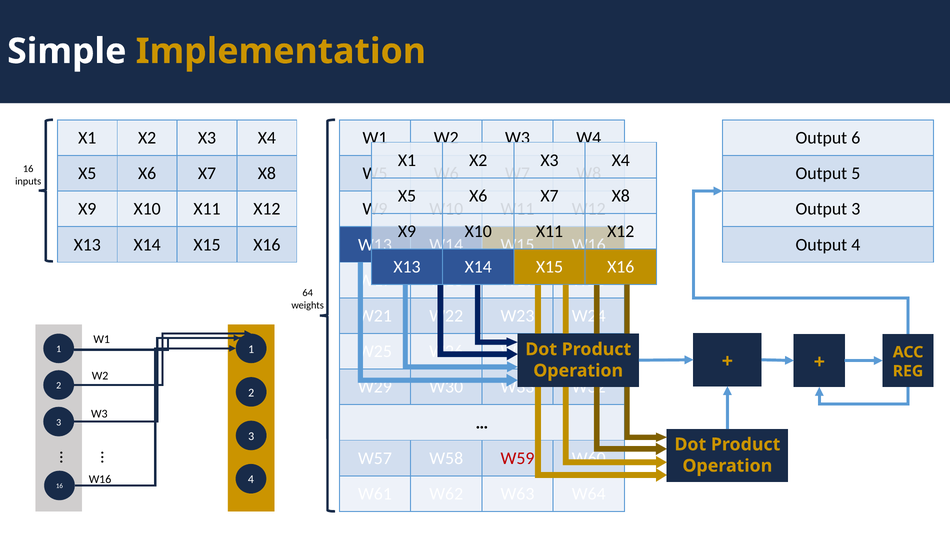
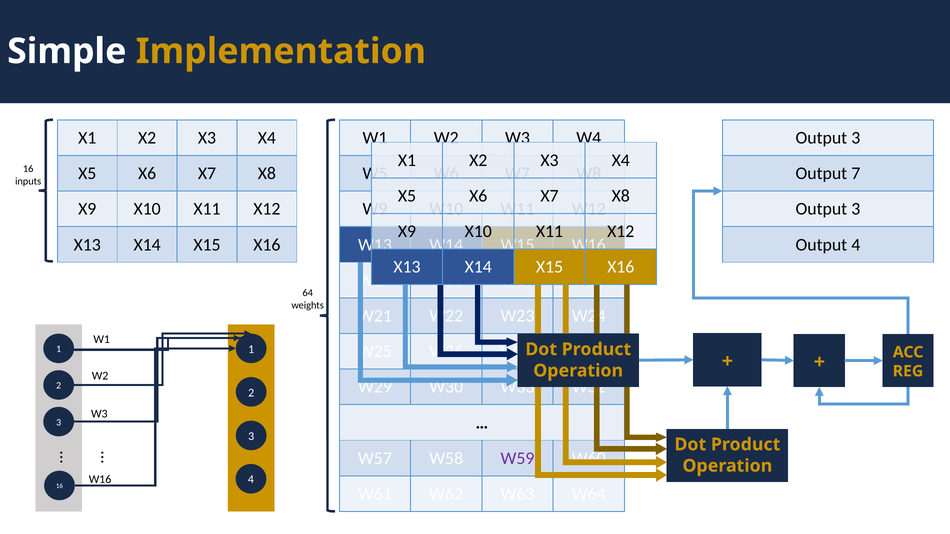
6: 6 -> 3 (856, 138)
5: 5 -> 7 (856, 174)
W59 colour: red -> purple (517, 459)
